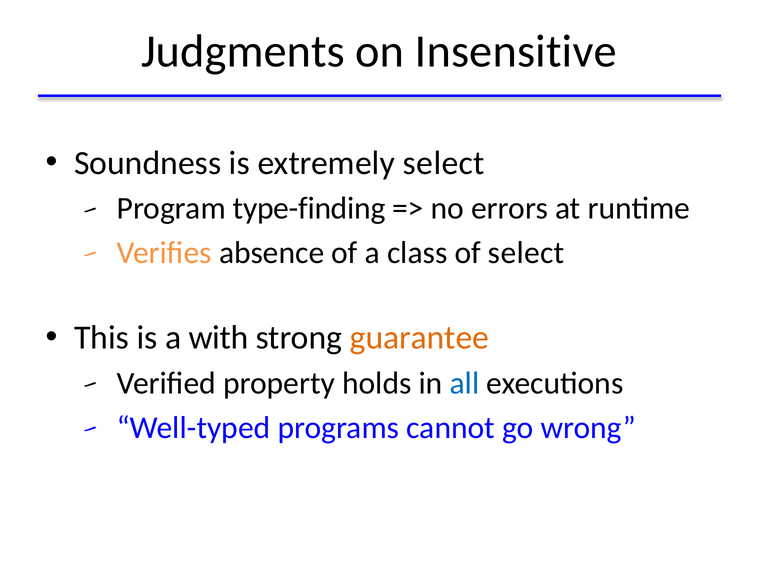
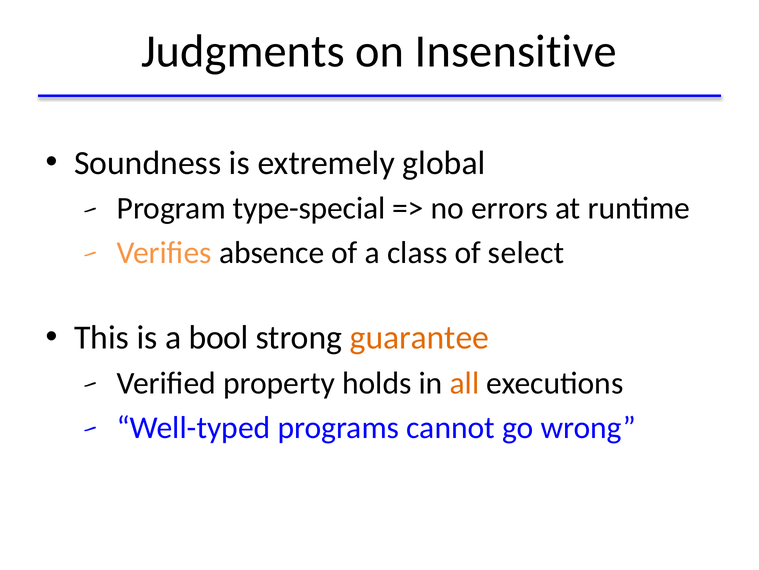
extremely select: select -> global (444, 163)
type-finding: type-finding -> type-special (309, 208)
with: with -> bool (219, 337)
all colour: blue -> orange (464, 383)
